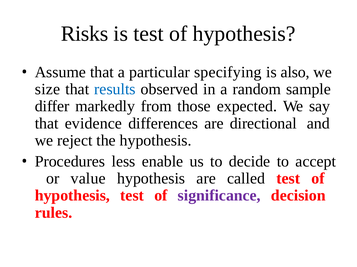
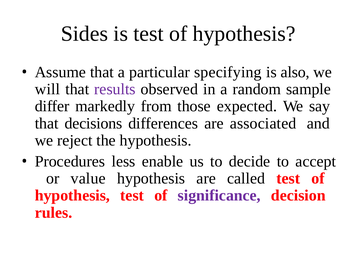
Risks: Risks -> Sides (84, 34)
size: size -> will (48, 89)
results colour: blue -> purple (115, 89)
evidence: evidence -> decisions (94, 124)
directional: directional -> associated (263, 124)
